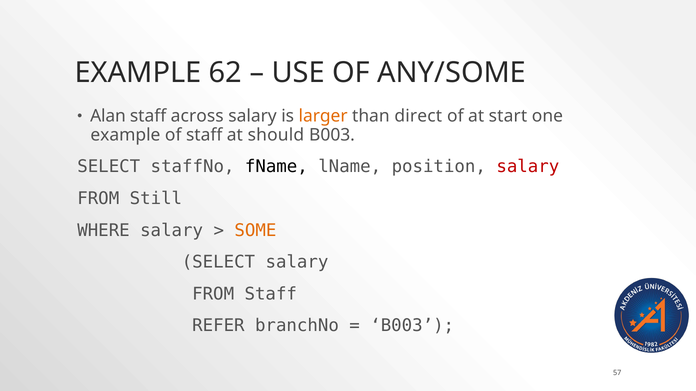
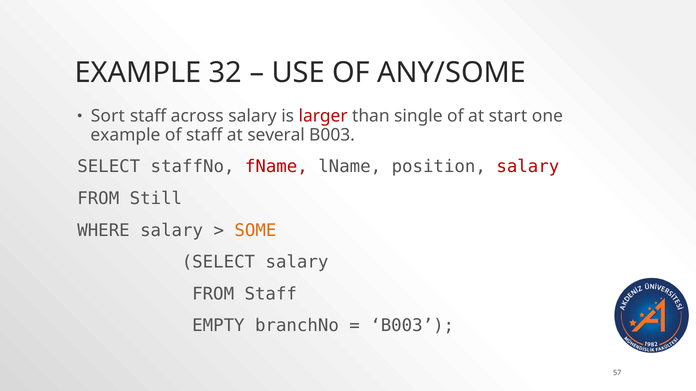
62: 62 -> 32 (225, 73)
Alan: Alan -> Sort (108, 116)
larger colour: orange -> red (323, 116)
direct: direct -> single (418, 116)
should: should -> several (276, 135)
fName colour: black -> red (276, 167)
REFER: REFER -> EMPTY (218, 326)
